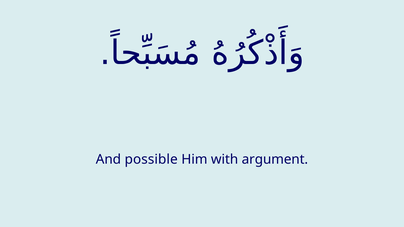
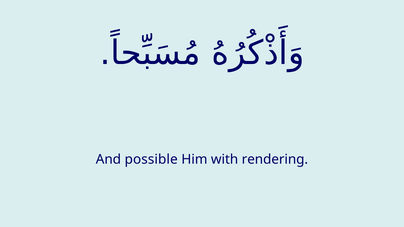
argument: argument -> rendering (275, 160)
